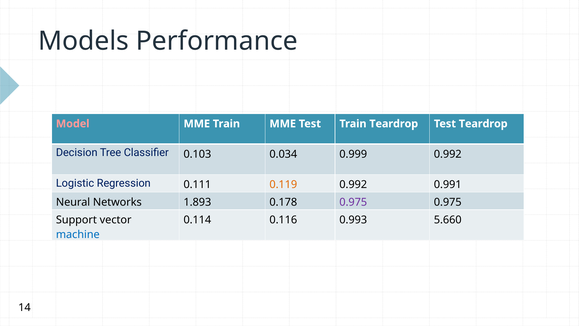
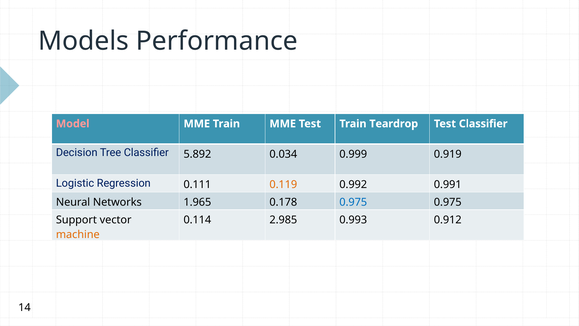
Test Teardrop: Teardrop -> Classifier (483, 124)
0.103: 0.103 -> 5.892 (197, 154)
0.999 0.992: 0.992 -> 0.919 (448, 154)
1.893: 1.893 -> 1.965 (197, 202)
0.975 colour: purple -> blue (353, 202)
0.116: 0.116 -> 2.985 (283, 220)
5.660: 5.660 -> 0.912 (448, 220)
machine colour: blue -> orange (78, 234)
